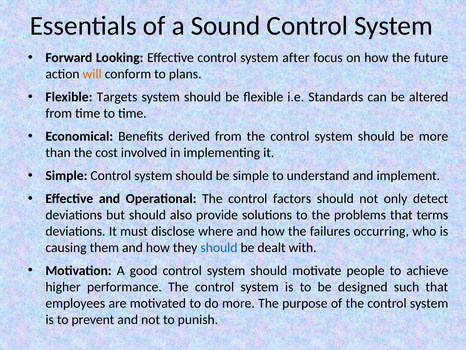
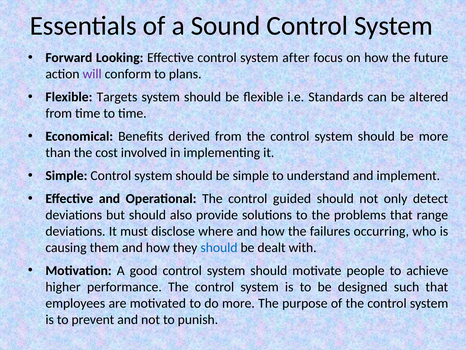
will colour: orange -> purple (92, 74)
factors: factors -> guided (292, 198)
terms: terms -> range (432, 215)
